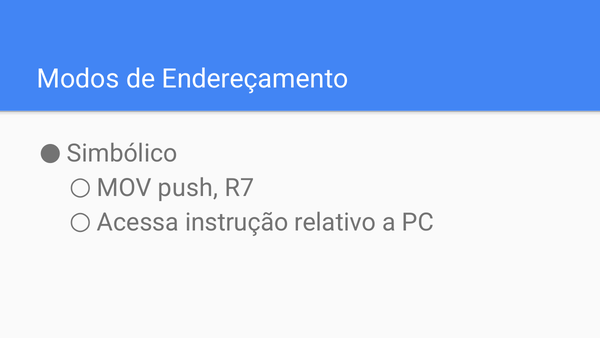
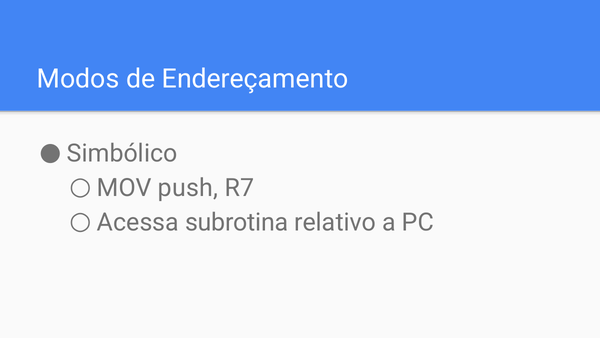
instrução: instrução -> subrotina (237, 222)
